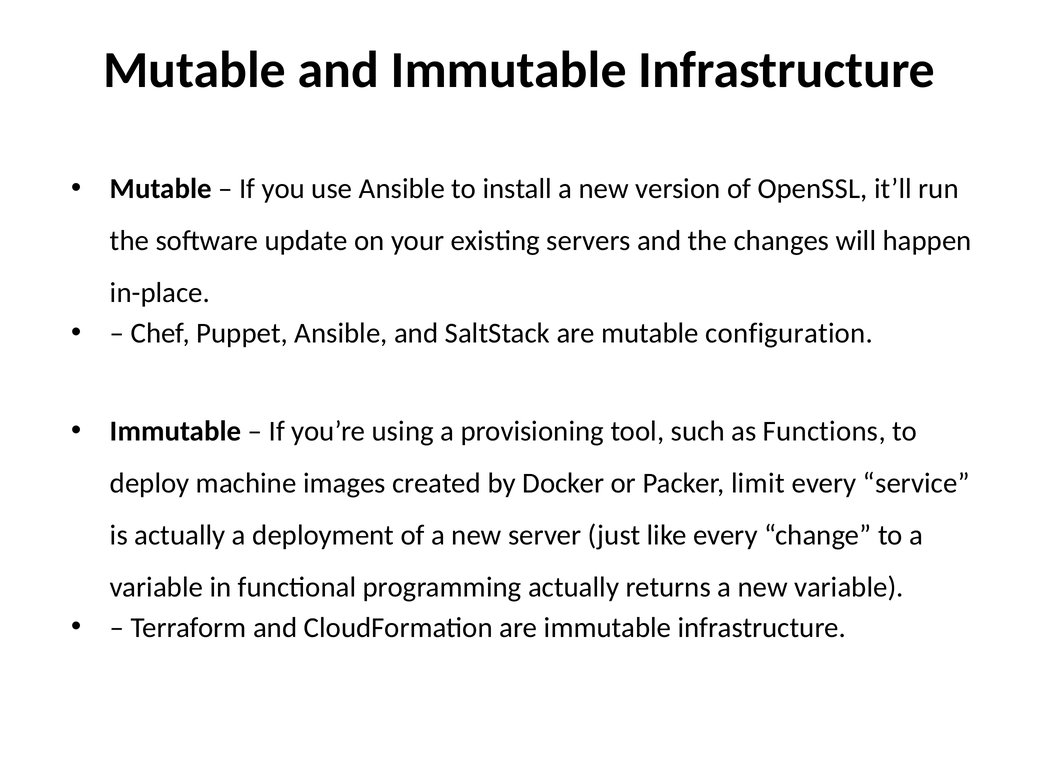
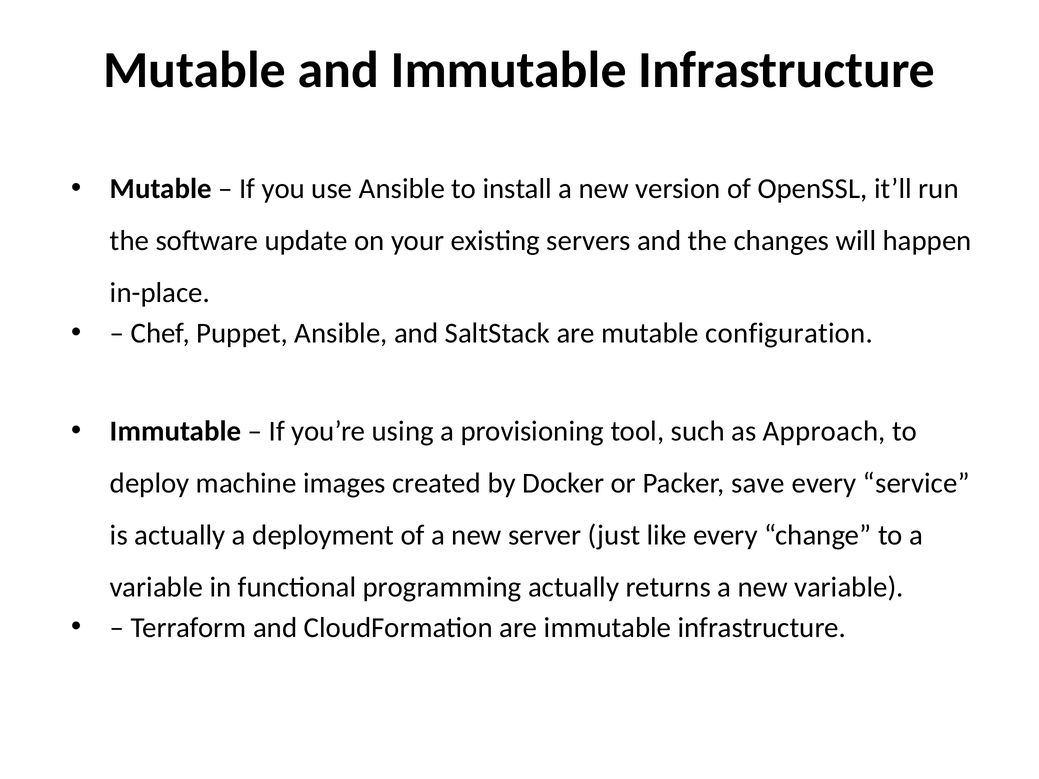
Functions: Functions -> Approach (824, 431)
limit: limit -> save (758, 483)
